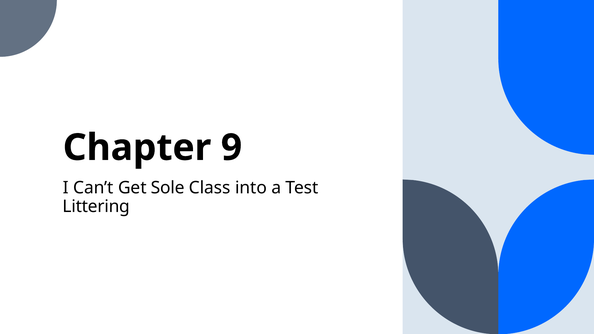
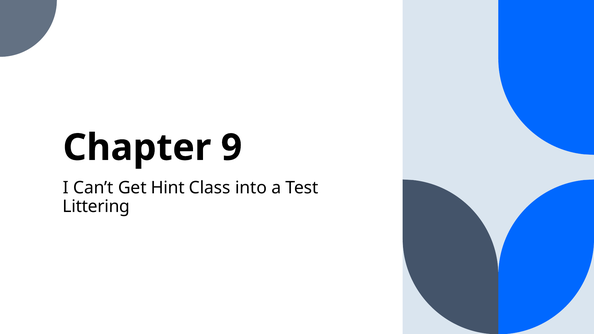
Sole: Sole -> Hint (168, 188)
